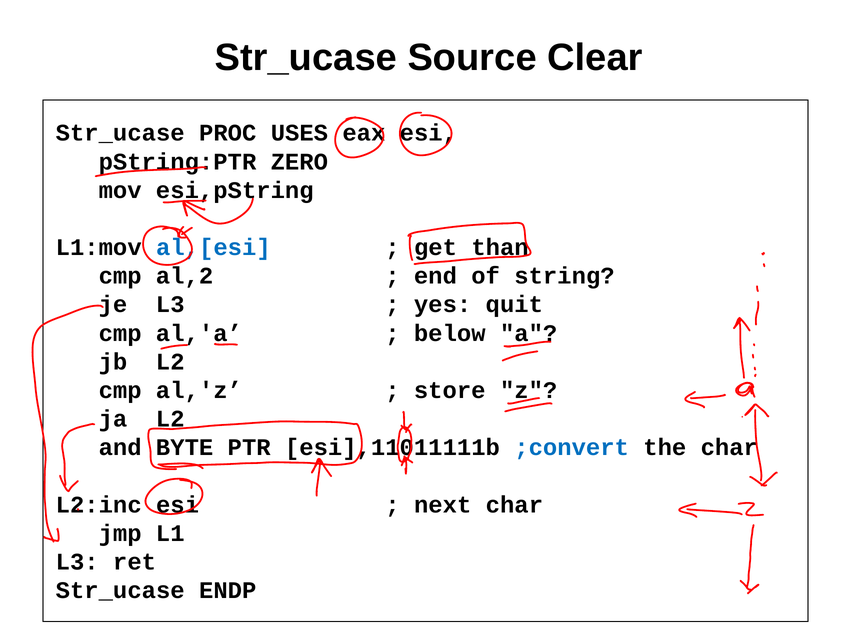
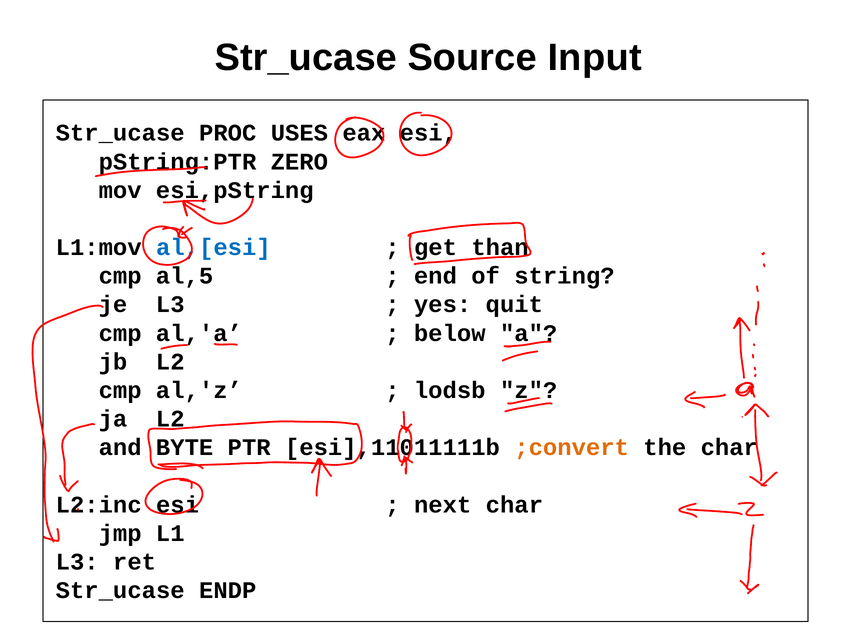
Clear: Clear -> Input (595, 58)
al,2: al,2 -> al,5 (185, 276)
store: store -> lodsb (450, 391)
;convert colour: blue -> orange (572, 448)
